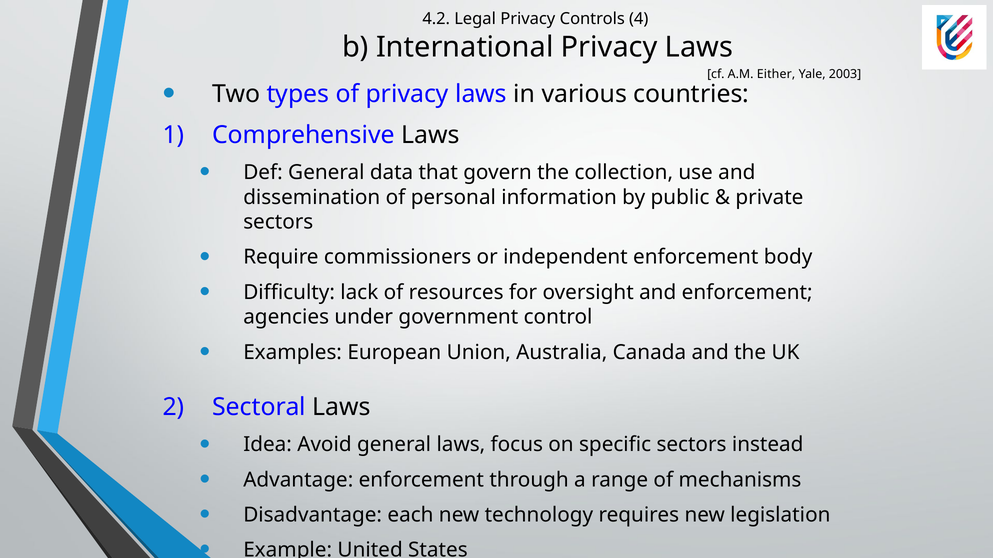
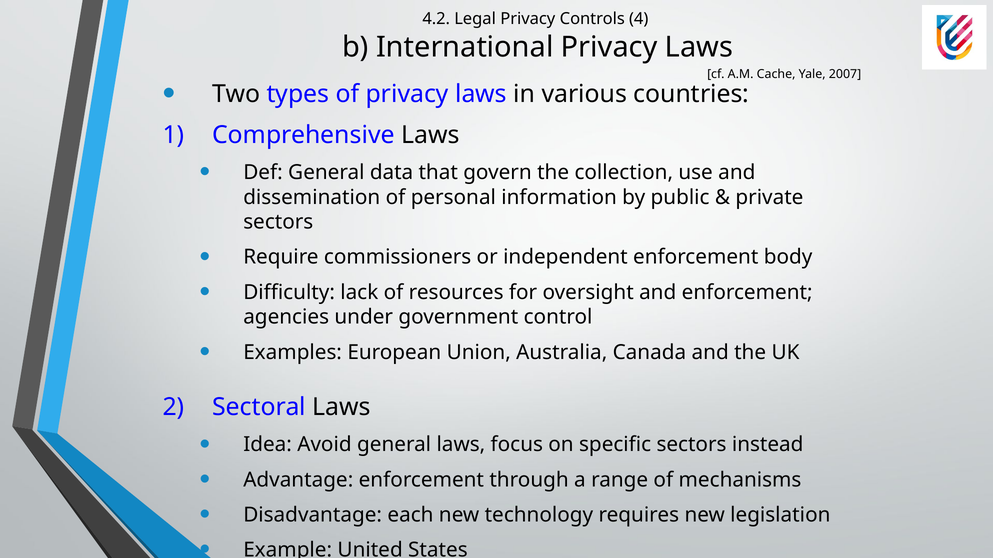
Either: Either -> Cache (776, 74)
2003: 2003 -> 2007 (845, 74)
